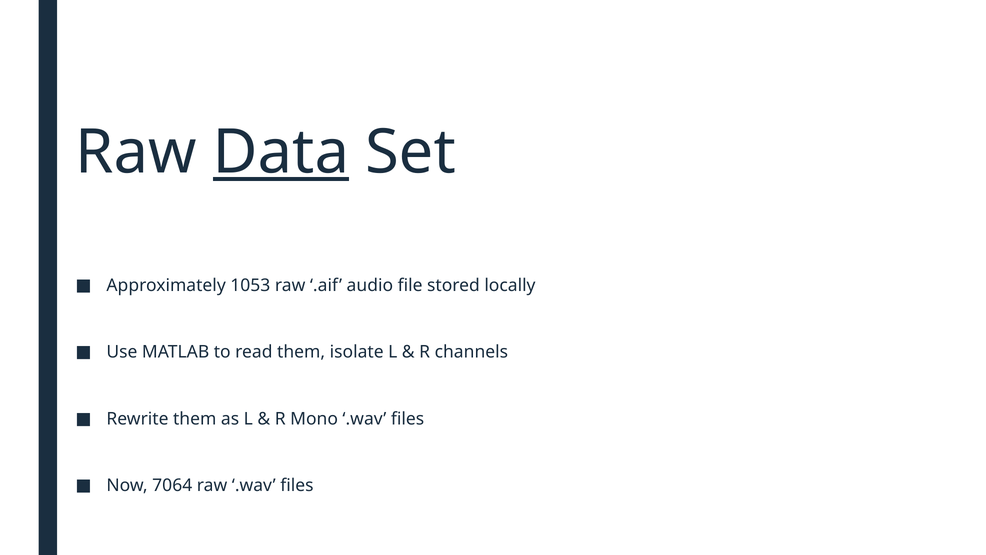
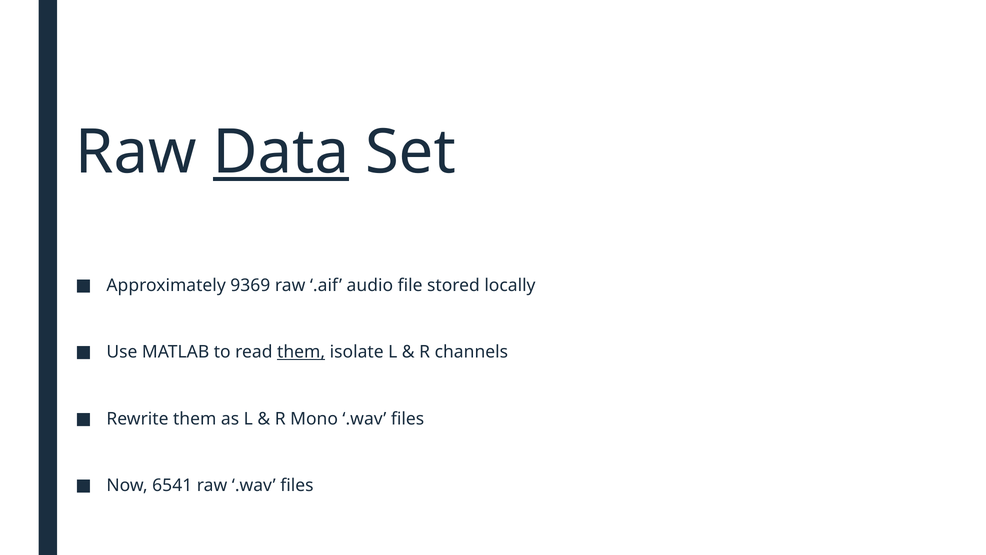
1053: 1053 -> 9369 (250, 285)
them underline: none -> present (301, 352)
7064: 7064 -> 6541 (172, 485)
